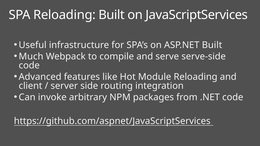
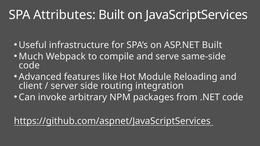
SPA Reloading: Reloading -> Attributes (64, 15)
serve-side: serve-side -> same-side (204, 57)
